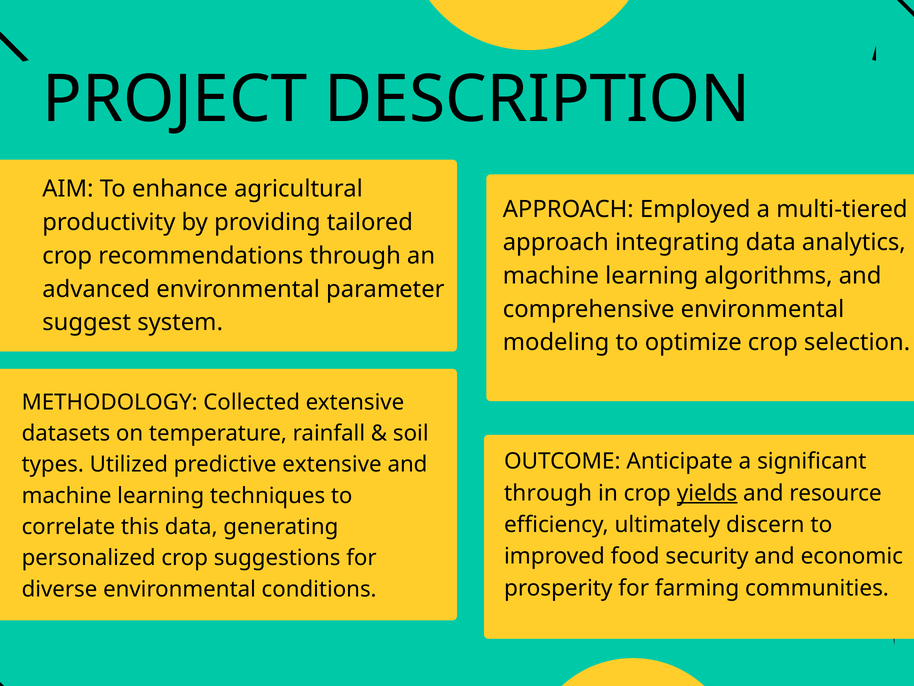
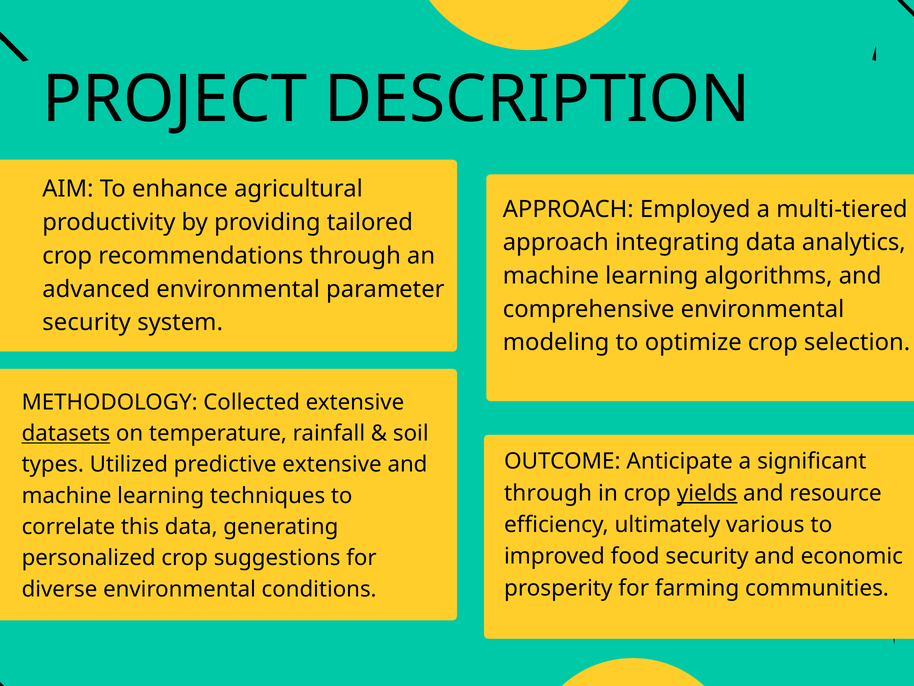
suggest: suggest -> security (87, 322)
datasets underline: none -> present (66, 433)
discern: discern -> various (765, 524)
